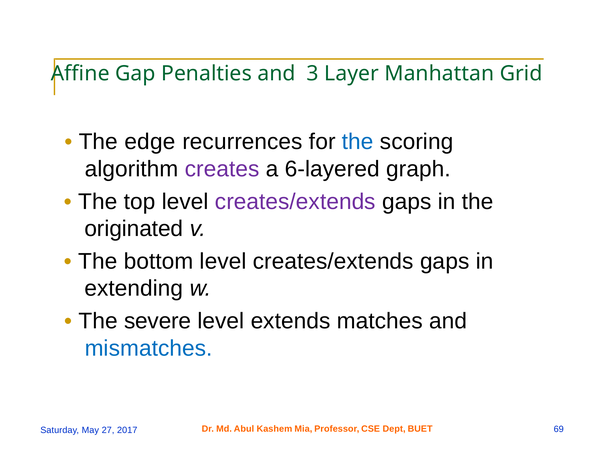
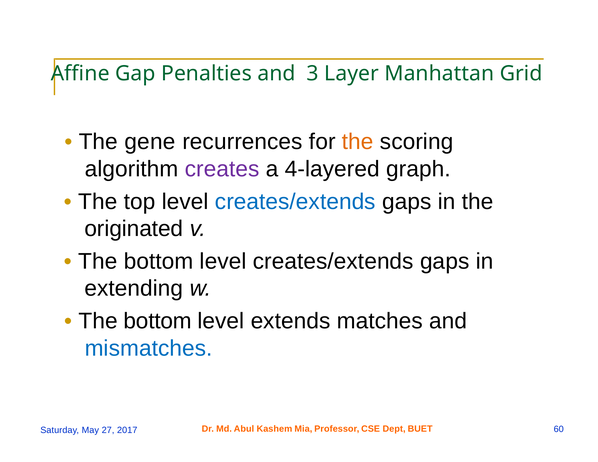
edge: edge -> gene (150, 142)
the colour: blue -> orange (358, 142)
6-layered: 6-layered -> 4-layered (332, 169)
creates/extends colour: purple -> blue (295, 202)
severe: severe -> bottom (158, 321)
69: 69 -> 60 (559, 429)
